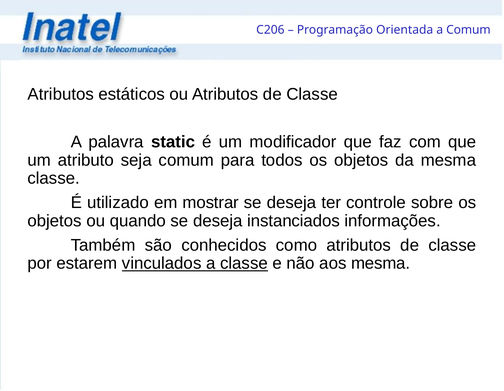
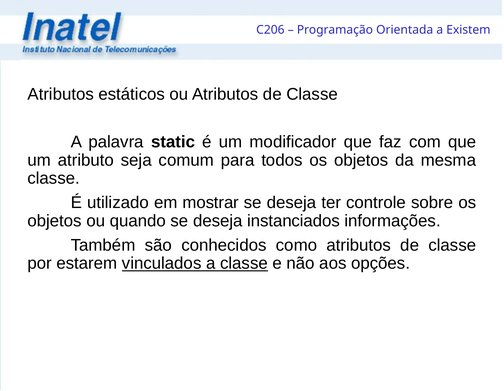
a Comum: Comum -> Existem (468, 30)
aos mesma: mesma -> opções (381, 263)
